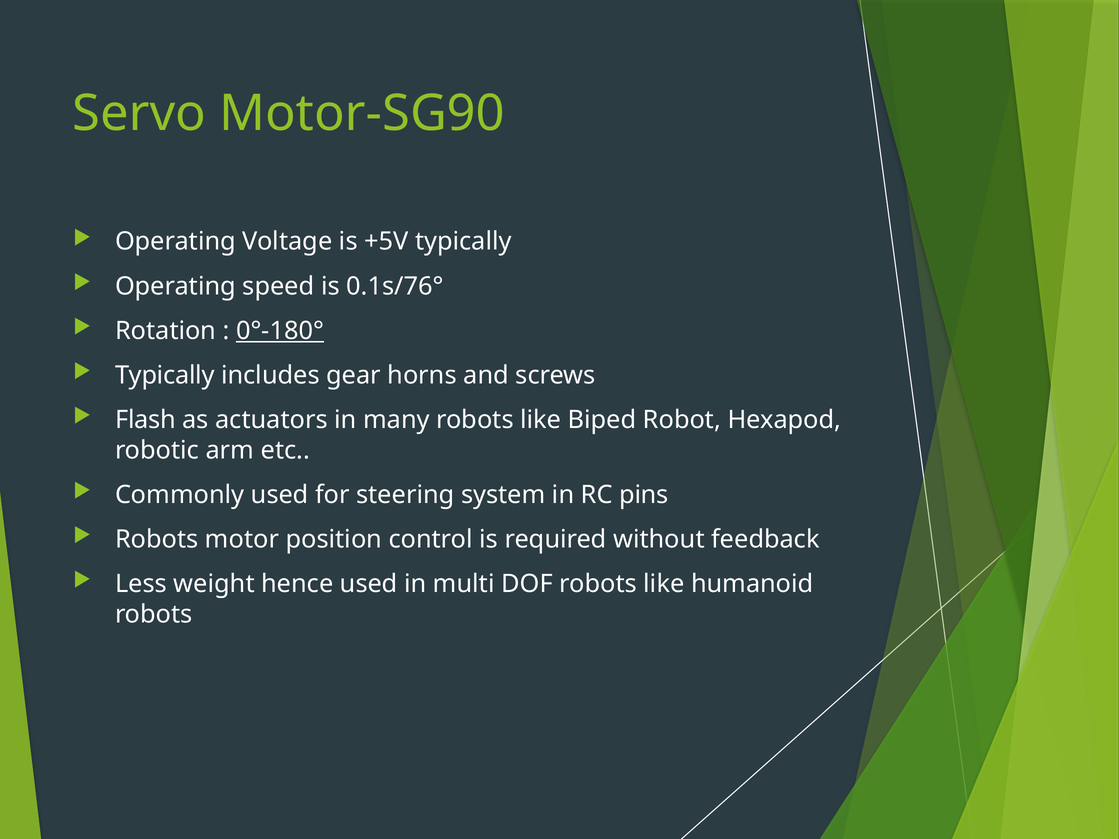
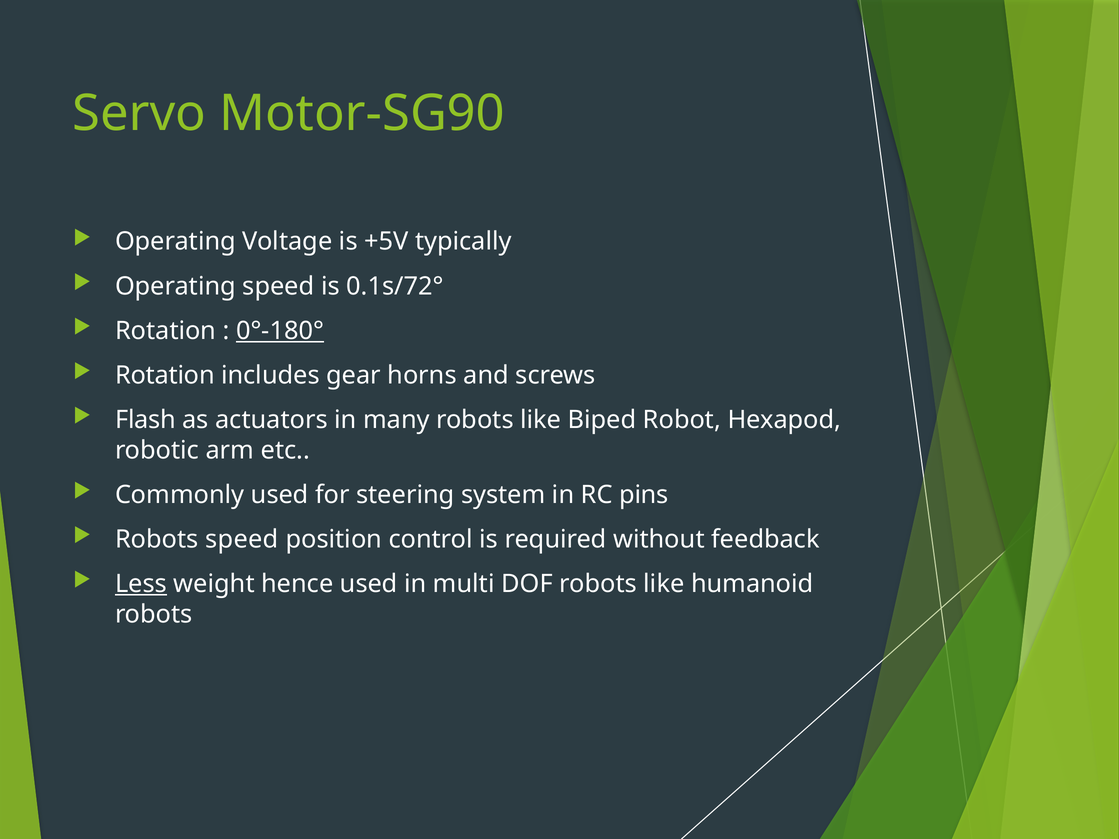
0.1s/76°: 0.1s/76° -> 0.1s/72° (395, 286)
Typically: Typically -> Rotation (165, 375)
Robots motor: motor -> speed (242, 539)
Less underline: none -> present (141, 584)
